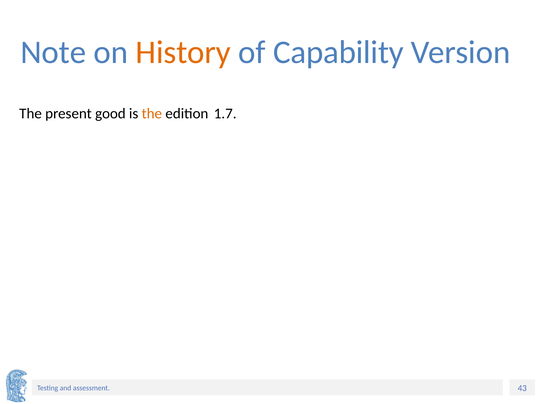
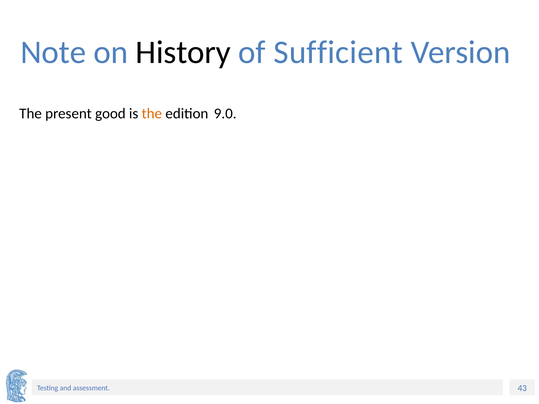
History colour: orange -> black (183, 52)
Capability: Capability -> Sufficient (338, 52)
1.7: 1.7 -> 9.0 (225, 114)
